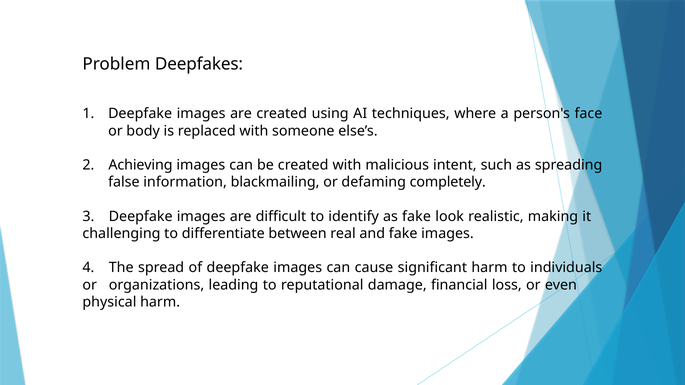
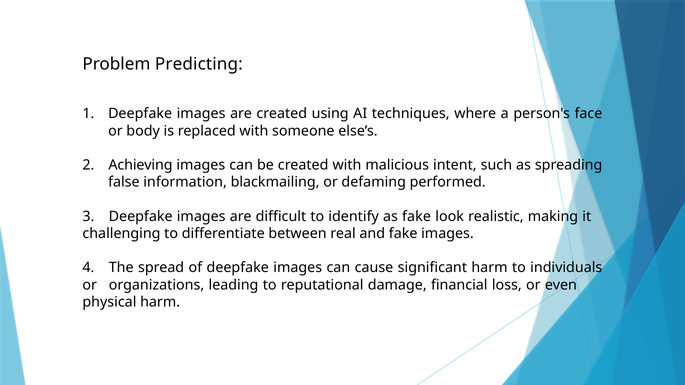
Deepfakes: Deepfakes -> Predicting (199, 64)
completely: completely -> performed (448, 182)
